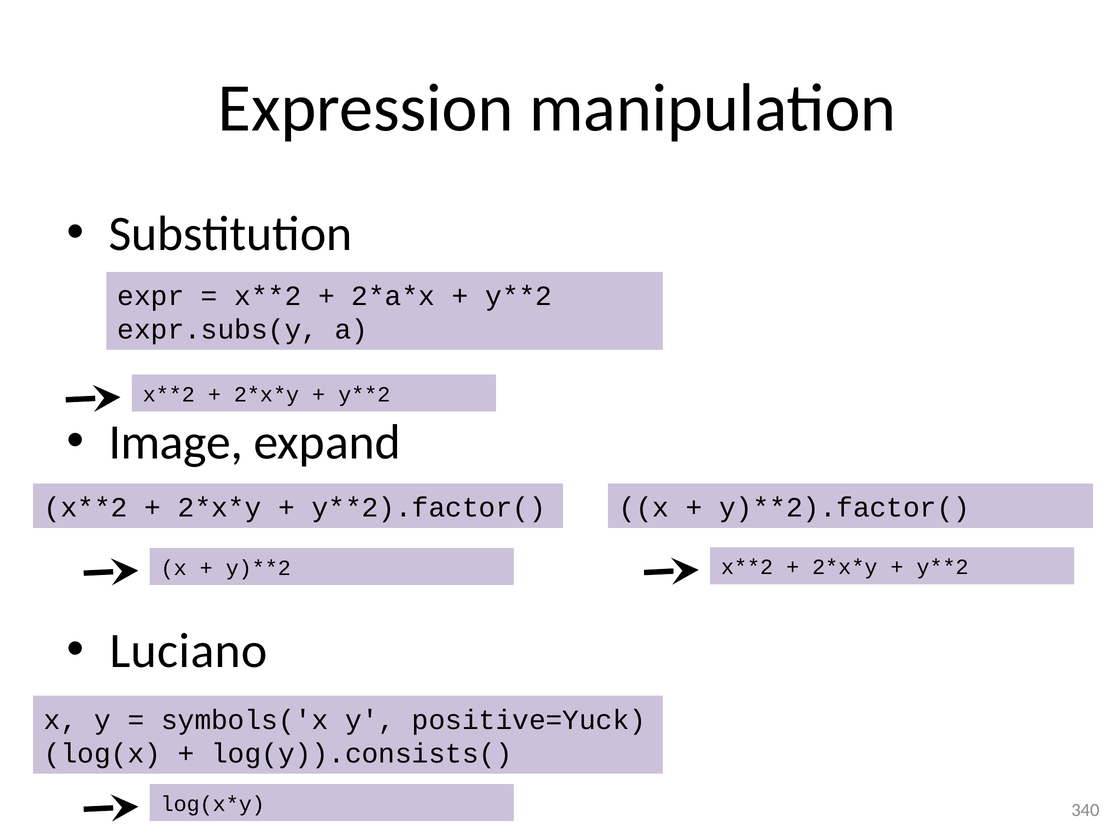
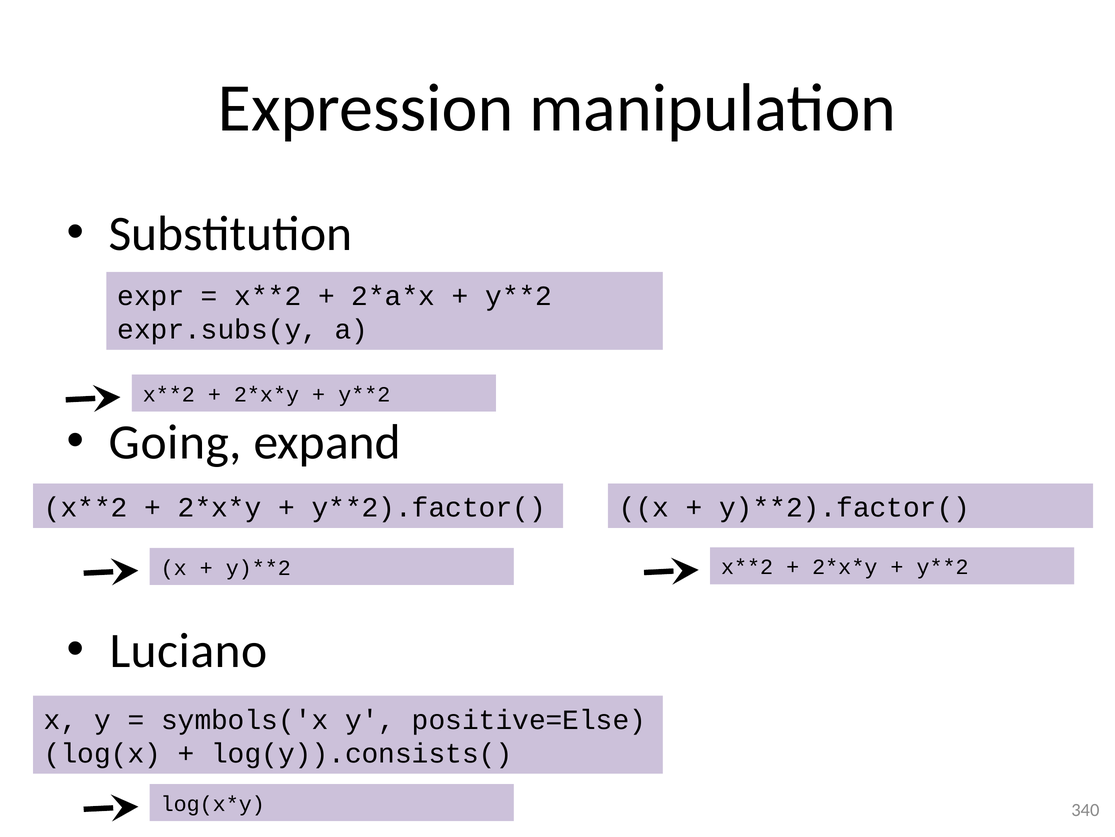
Image: Image -> Going (175, 442)
positive=Yuck: positive=Yuck -> positive=Else (529, 719)
